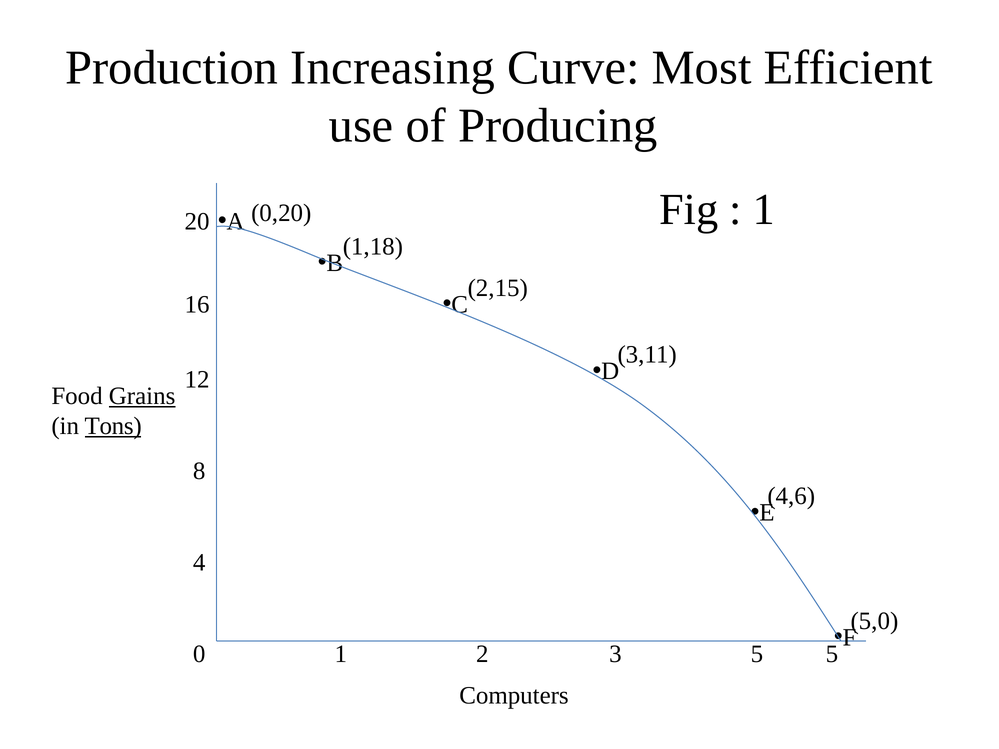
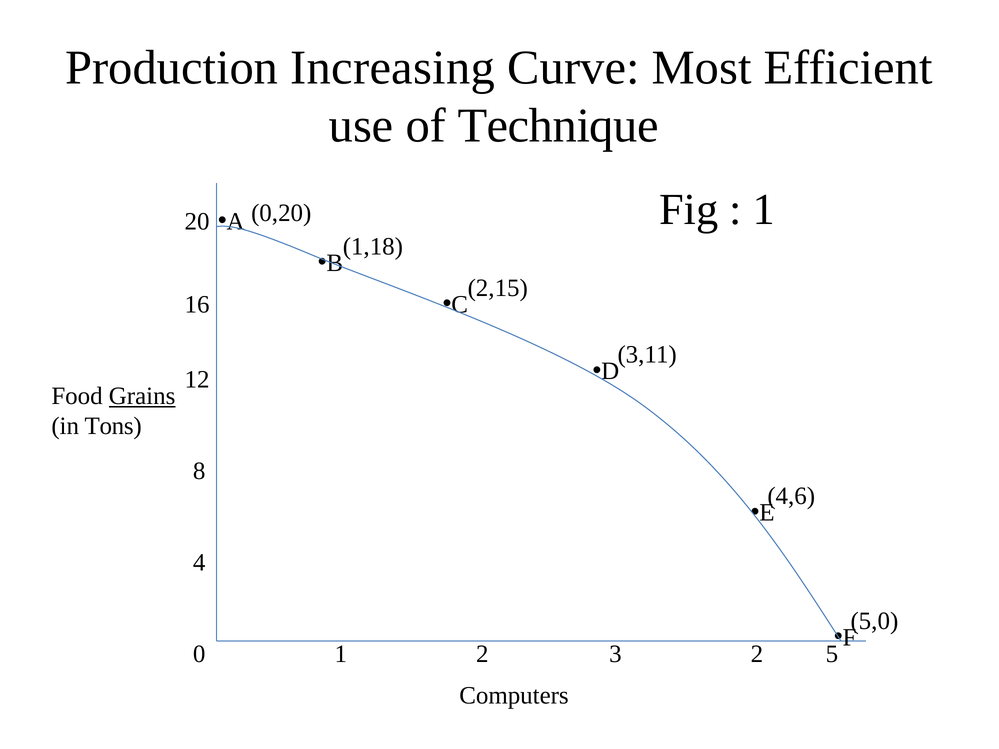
Producing: Producing -> Technique (558, 126)
Tons underline: present -> none (113, 426)
3 5: 5 -> 2 (757, 654)
